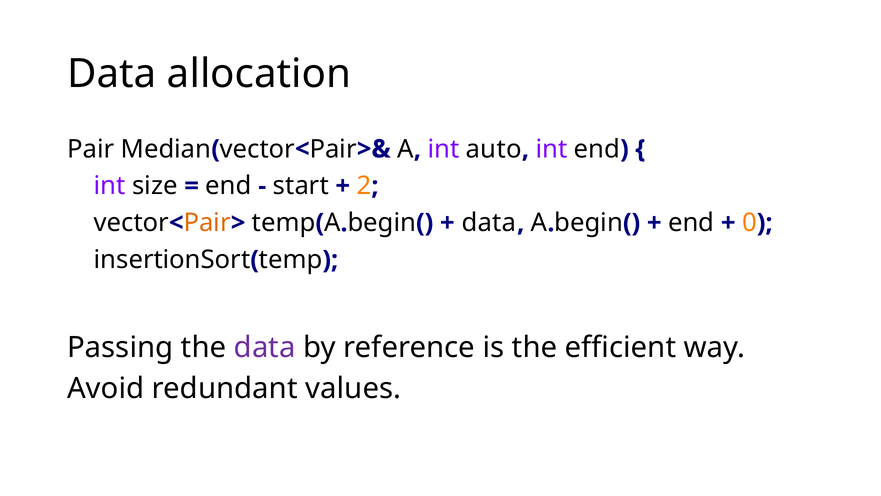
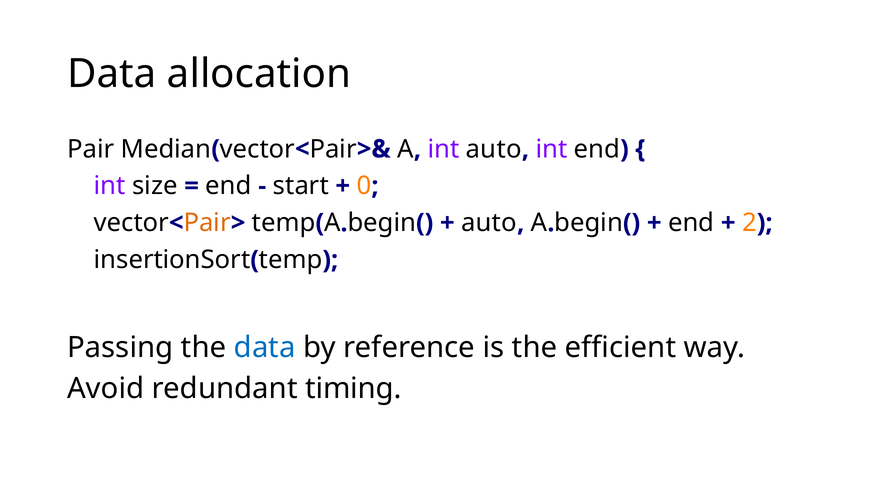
2: 2 -> 0 (364, 186)
data: data -> auto (489, 223)
0: 0 -> 2 (749, 223)
data colour: purple -> blue (265, 347)
values: values -> timing (353, 388)
